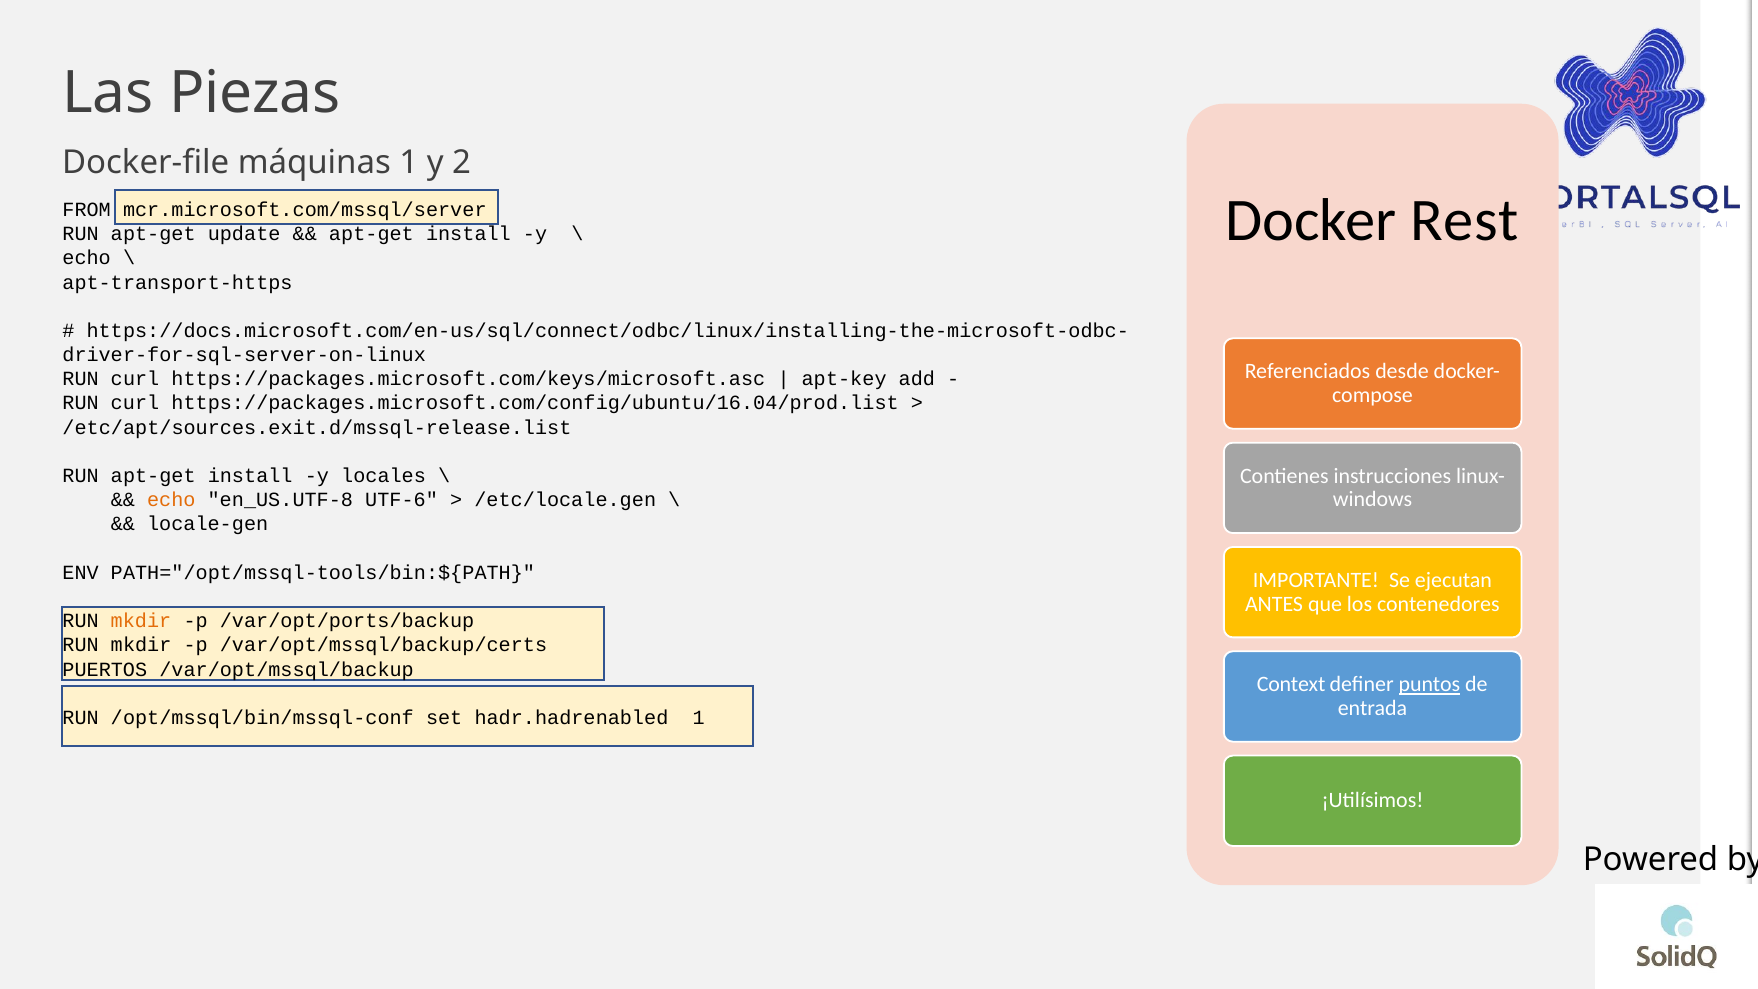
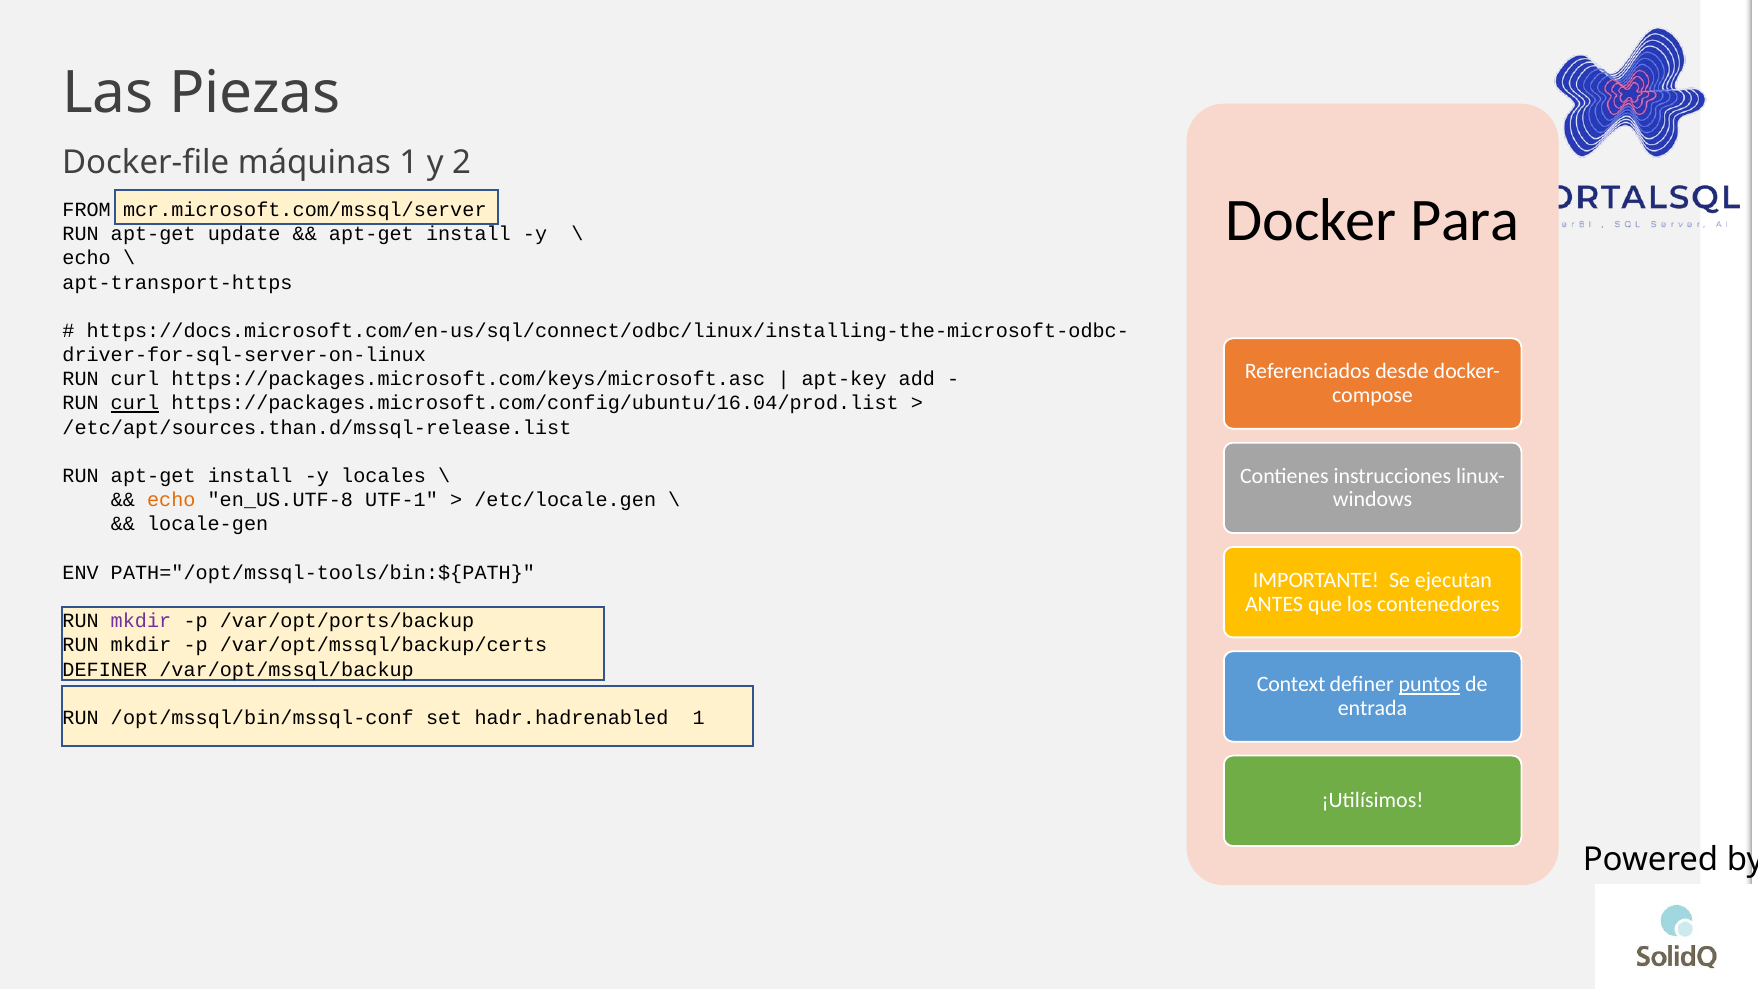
Rest: Rest -> Para (1465, 221)
curl underline: none -> present (135, 403)
/etc/apt/sources.exit.d/mssql-release.list: /etc/apt/sources.exit.d/mssql-release.list -> /etc/apt/sources.than.d/mssql-release.list (317, 427)
UTF-6: UTF-6 -> UTF-1 (402, 500)
mkdir colour: orange -> purple (141, 621)
PUERTOS: PUERTOS -> DEFINER (105, 669)
